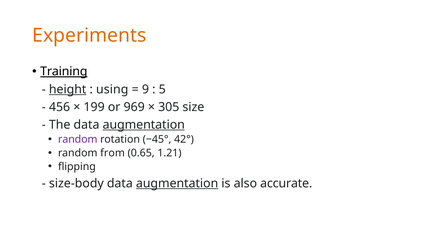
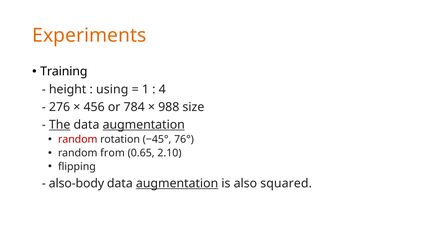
Training underline: present -> none (64, 72)
height underline: present -> none (68, 89)
9: 9 -> 1 (145, 89)
5: 5 -> 4 (162, 89)
456: 456 -> 276 (60, 107)
199: 199 -> 456 (94, 107)
969: 969 -> 784 (134, 107)
305: 305 -> 988 (169, 107)
The underline: none -> present (60, 125)
random colour: purple -> red (78, 139)
42°: 42° -> 76° (184, 139)
1.21: 1.21 -> 2.10 (169, 153)
size-body: size-body -> also-body (76, 183)
accurate: accurate -> squared (286, 183)
